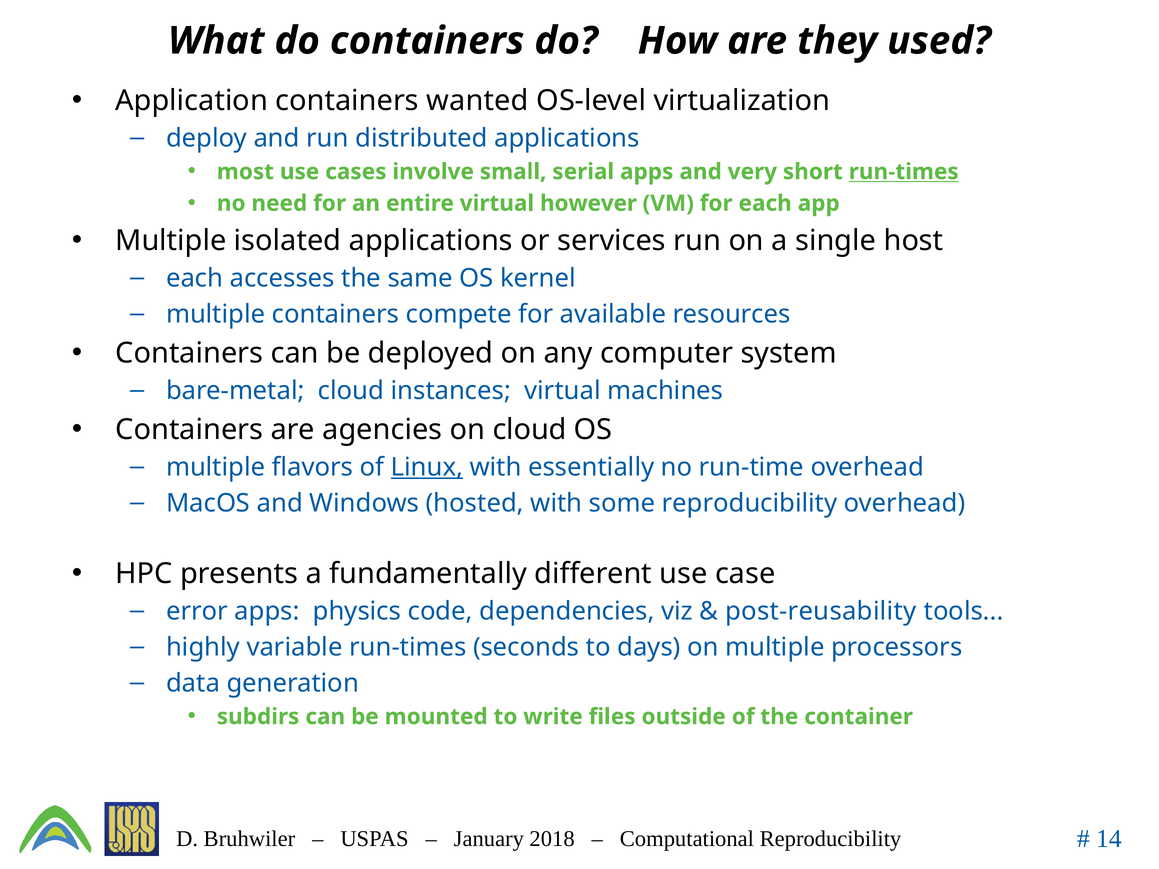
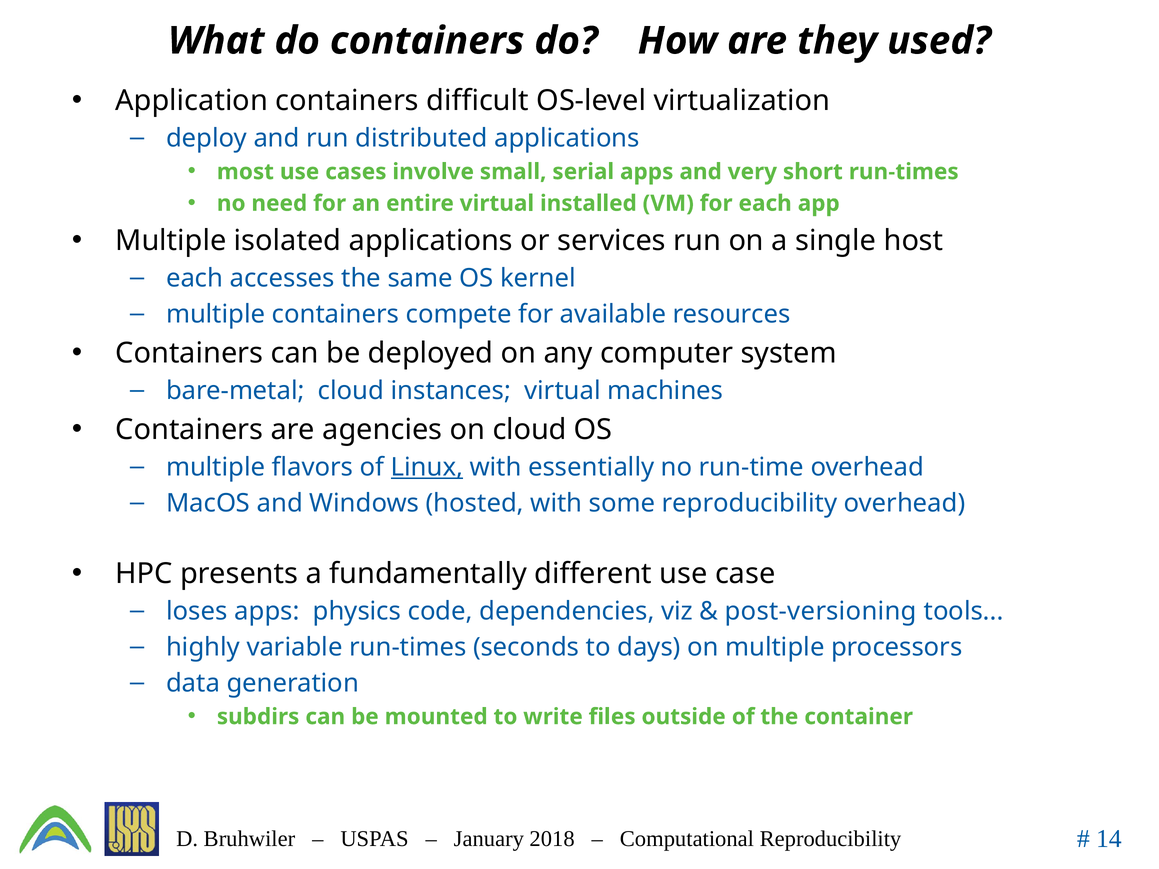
wanted: wanted -> difficult (478, 101)
run-times underline: present -> none (904, 172)
however: however -> installed (588, 203)
error: error -> loses (197, 612)
post-reusability: post-reusability -> post-versioning (821, 612)
